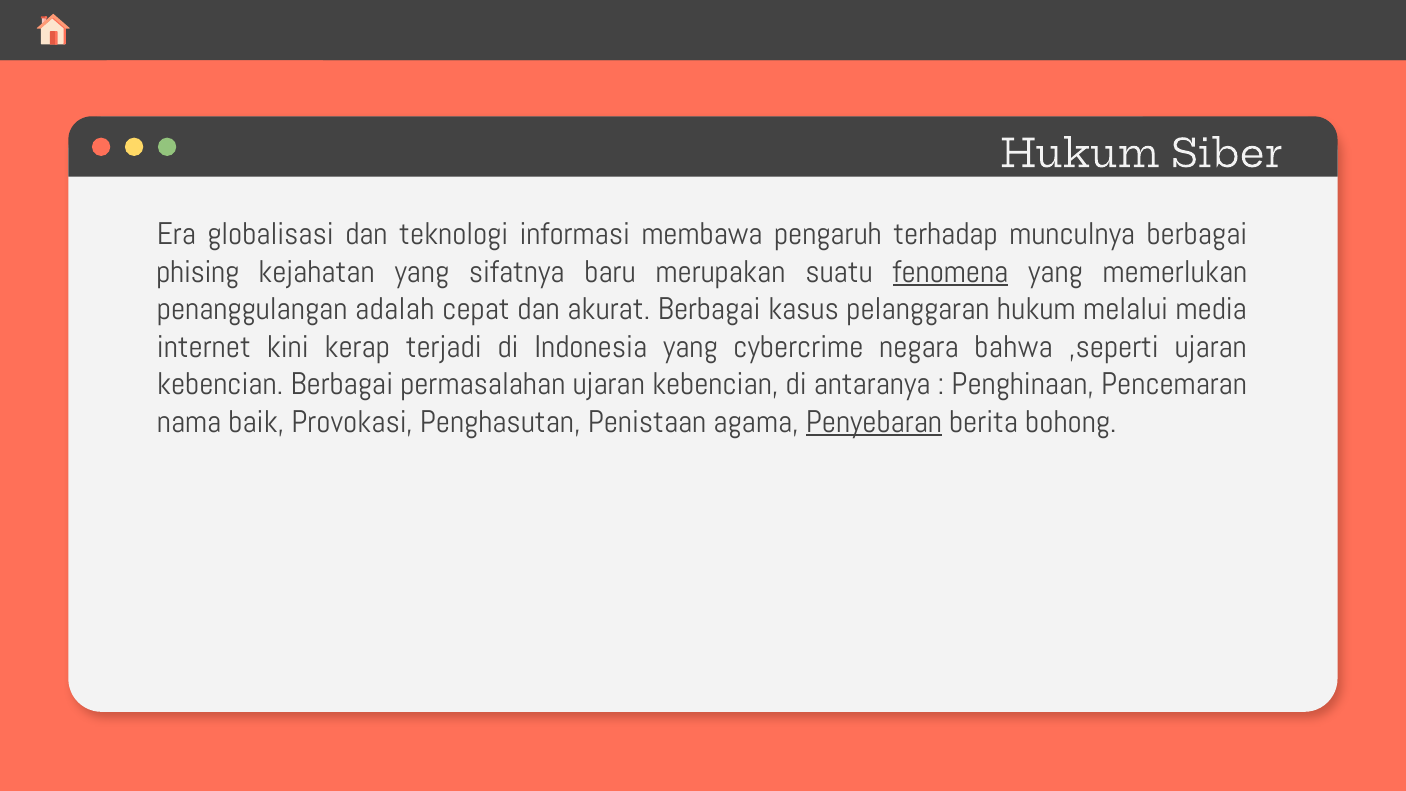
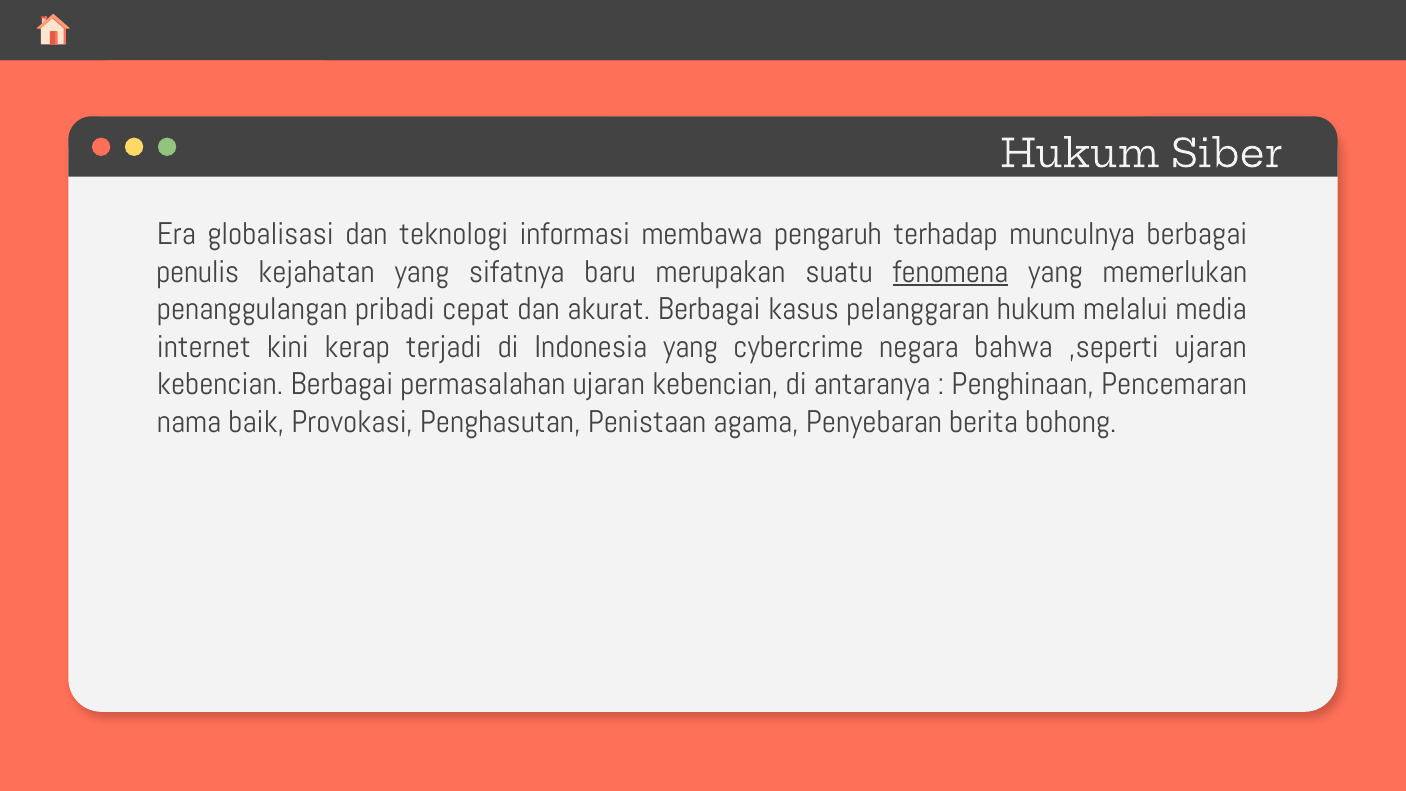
phising: phising -> penulis (198, 272)
adalah: adalah -> pribadi (395, 309)
Penyebaran underline: present -> none (874, 422)
